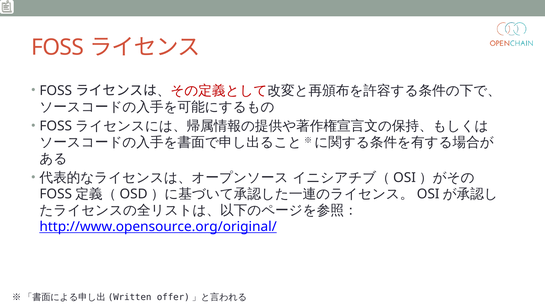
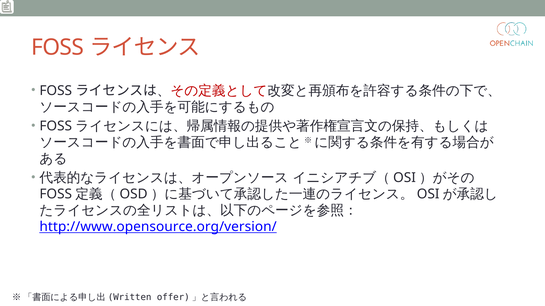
http://www.opensource.org/original/: http://www.opensource.org/original/ -> http://www.opensource.org/version/ (158, 227)
